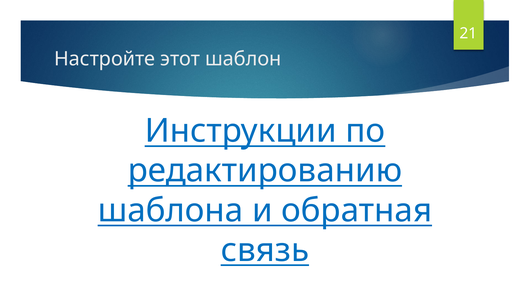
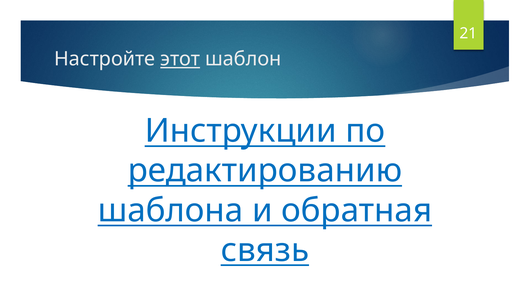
этот underline: none -> present (180, 59)
